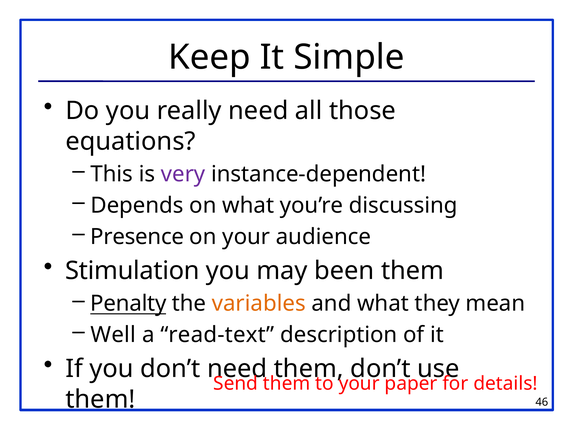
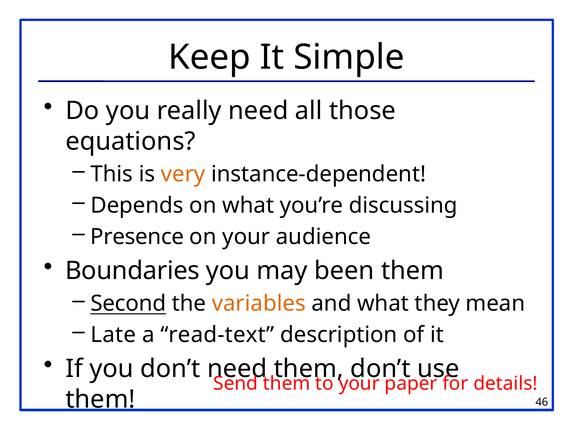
very colour: purple -> orange (183, 174)
Stimulation: Stimulation -> Boundaries (132, 271)
Penalty: Penalty -> Second (128, 303)
Well: Well -> Late (113, 335)
